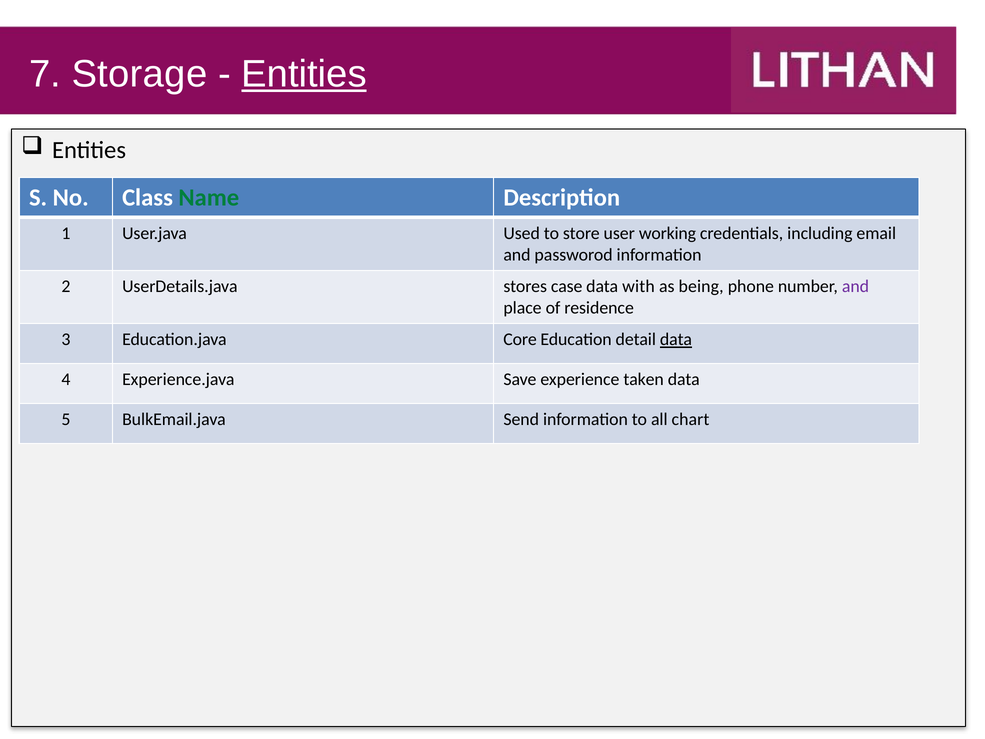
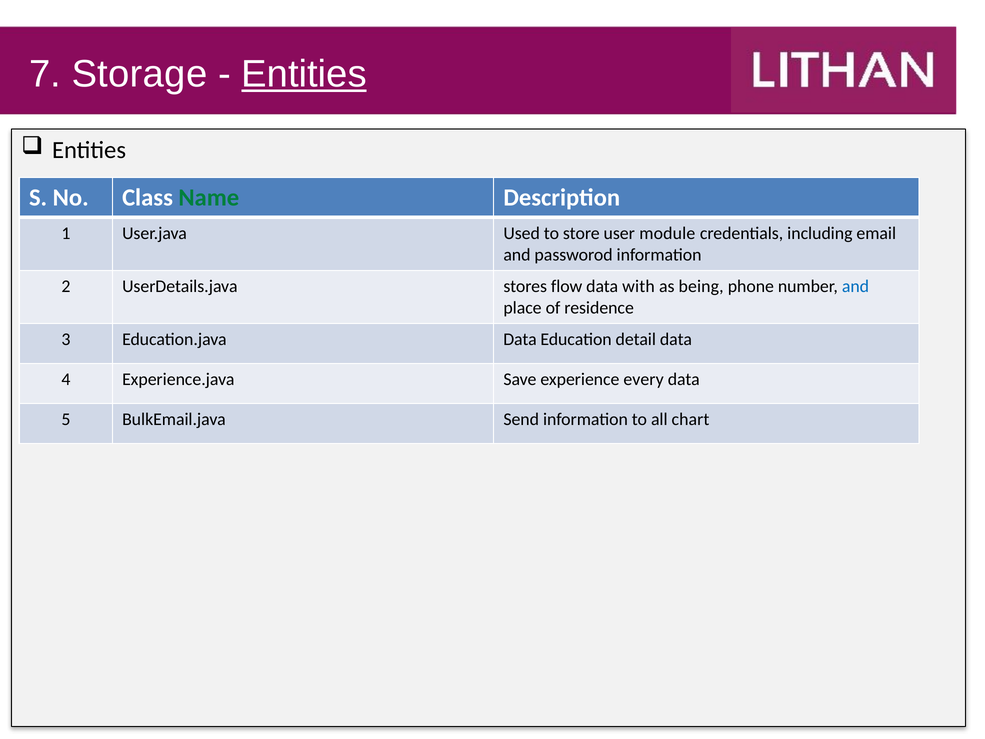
working: working -> module (667, 233)
case: case -> flow (567, 286)
and colour: purple -> blue (855, 286)
Education.java Core: Core -> Data (520, 339)
data underline: present -> none (676, 339)
taken: taken -> every (644, 379)
